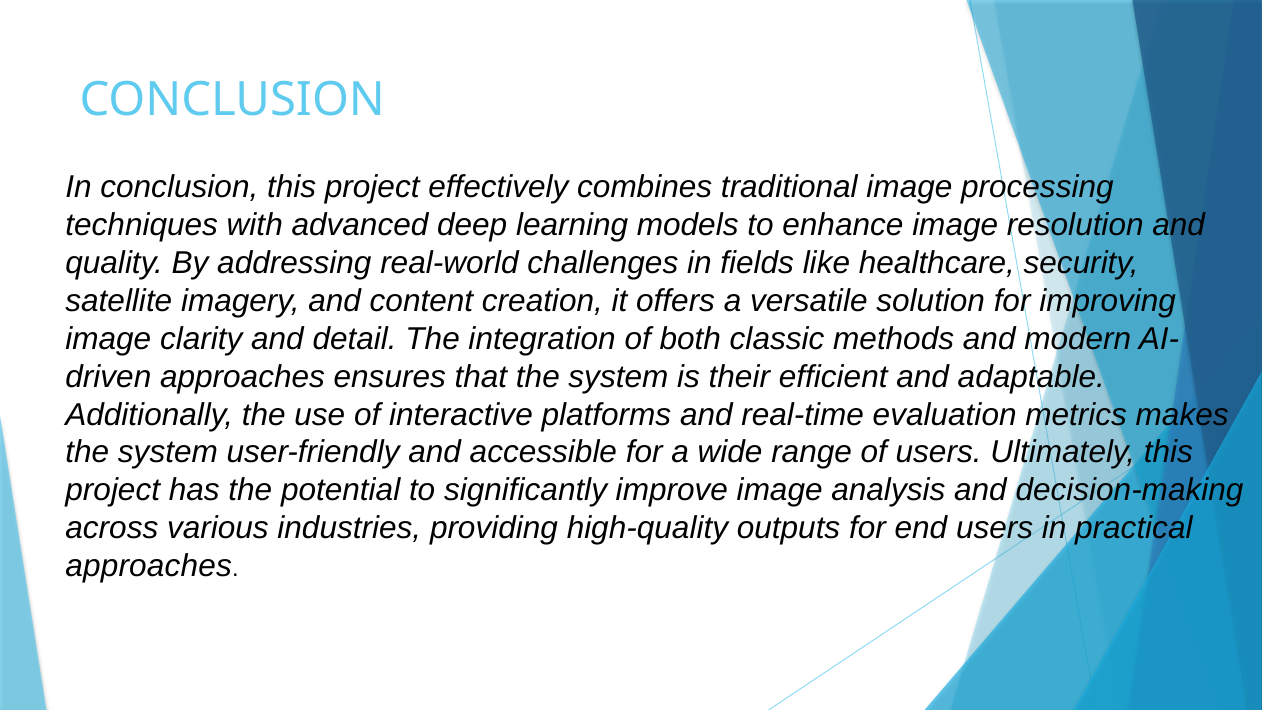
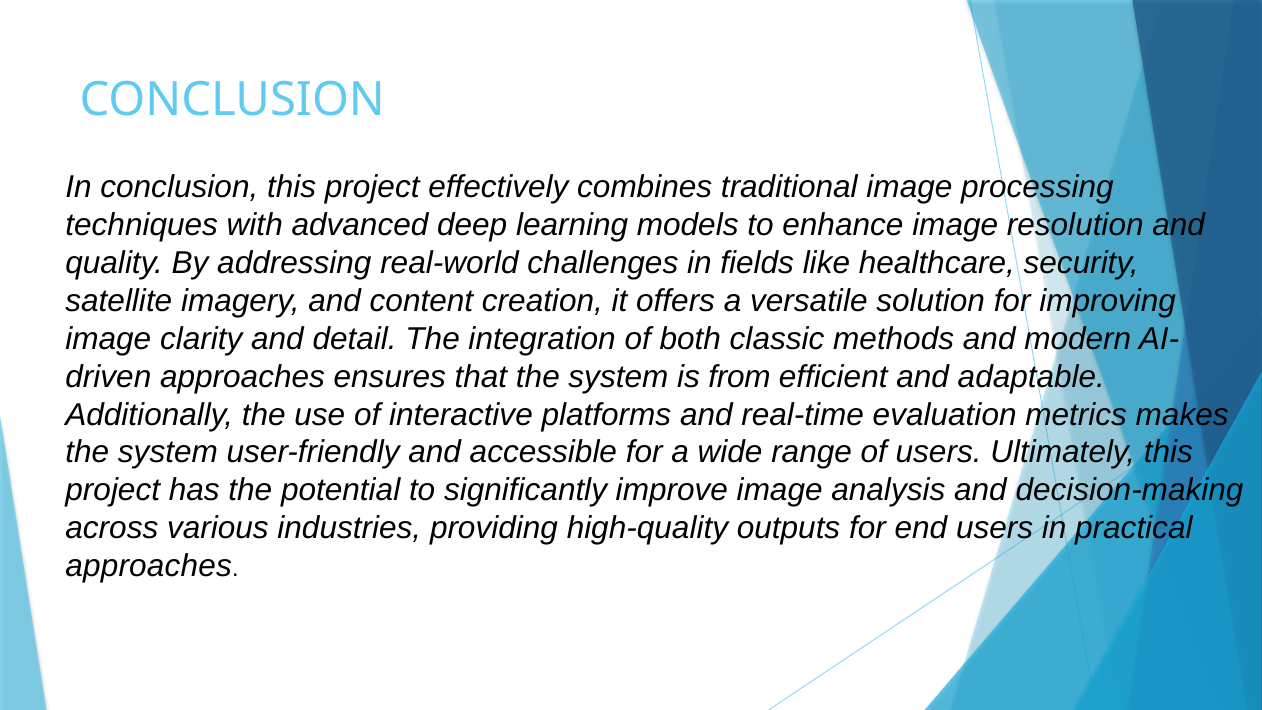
their: their -> from (740, 377)
